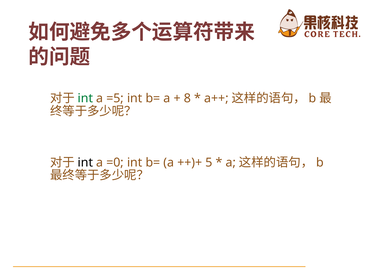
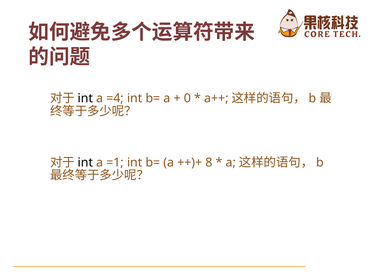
int colour: green -> black (85, 98)
=5: =5 -> =4 (115, 98)
8: 8 -> 0 (187, 98)
=0: =0 -> =1 (115, 163)
5: 5 -> 8 (209, 163)
